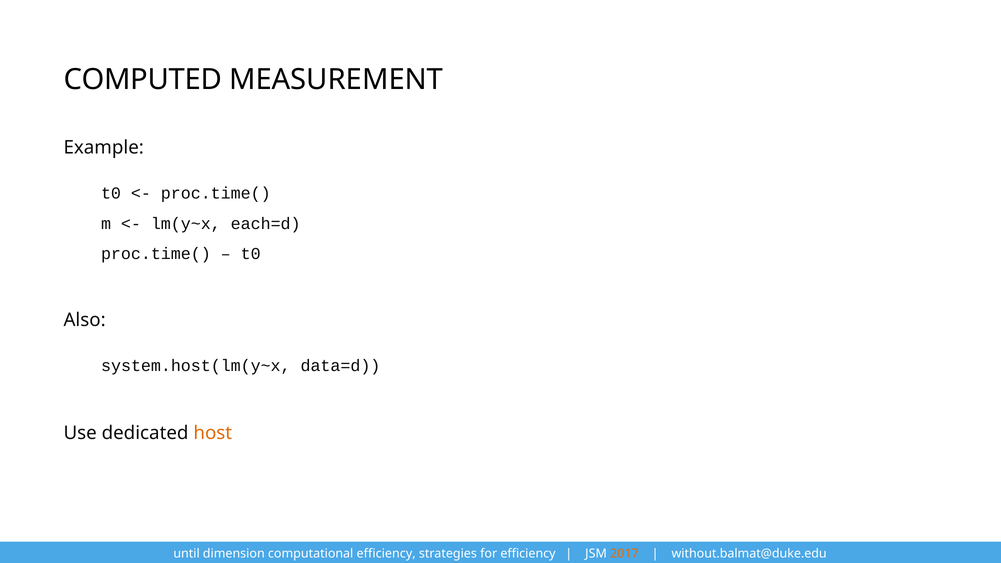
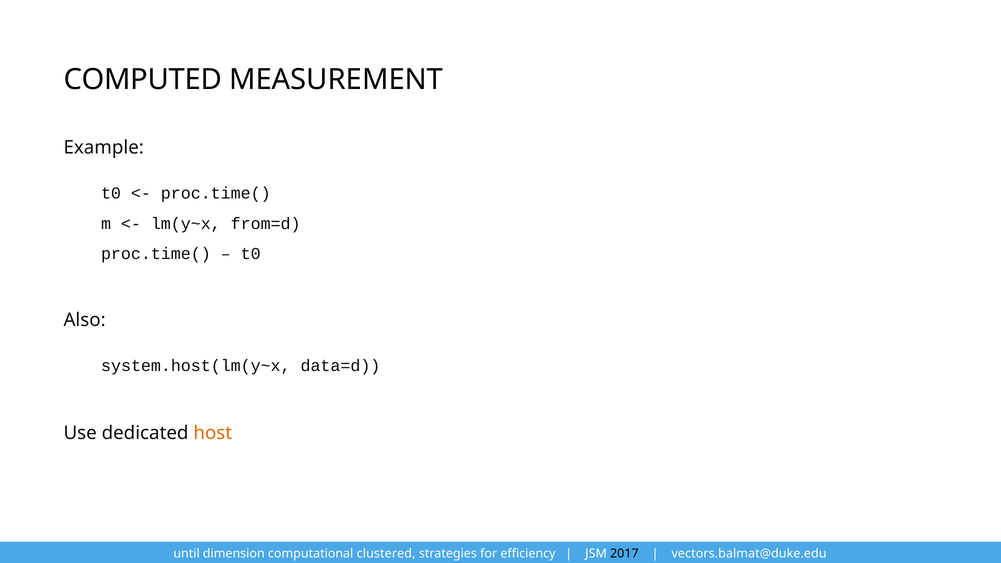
each=d: each=d -> from=d (266, 224)
computational efficiency: efficiency -> clustered (386, 554)
2017 colour: orange -> black (624, 554)
without.balmat@duke.edu: without.balmat@duke.edu -> vectors.balmat@duke.edu (749, 554)
